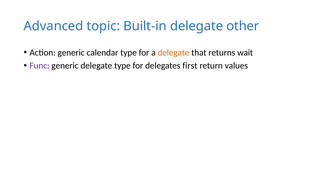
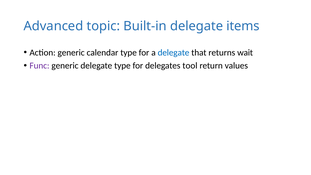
other: other -> items (243, 26)
delegate colour: orange -> blue (174, 53)
first: first -> tool (190, 66)
